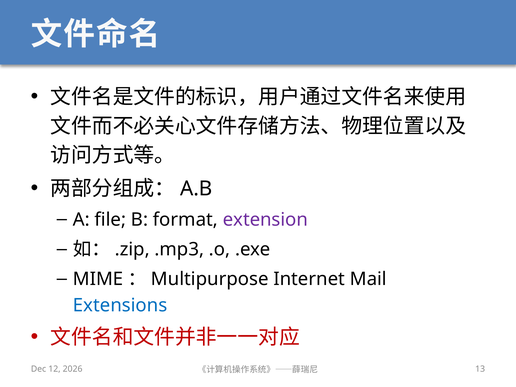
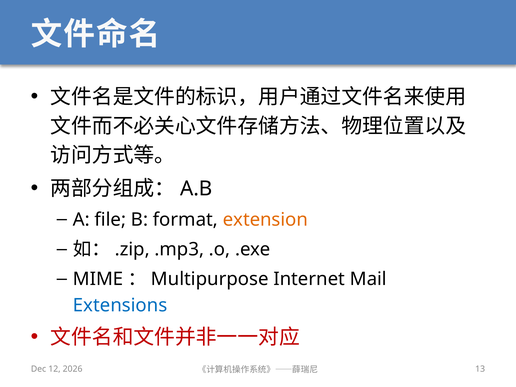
extension colour: purple -> orange (265, 220)
